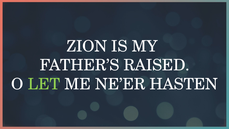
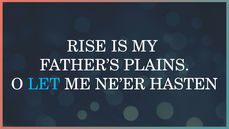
ZION: ZION -> RISE (87, 46)
RAISED: RAISED -> PLAINS (157, 65)
LET colour: light green -> light blue (44, 84)
